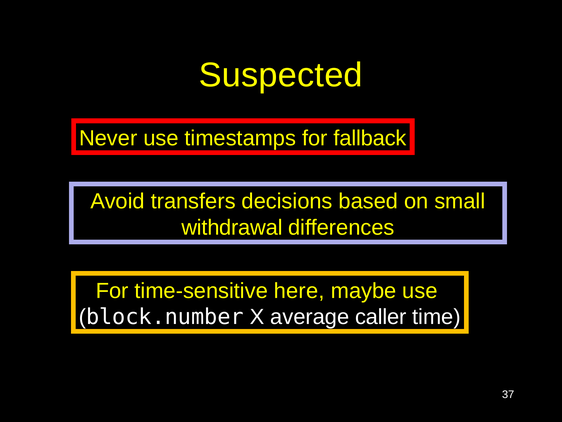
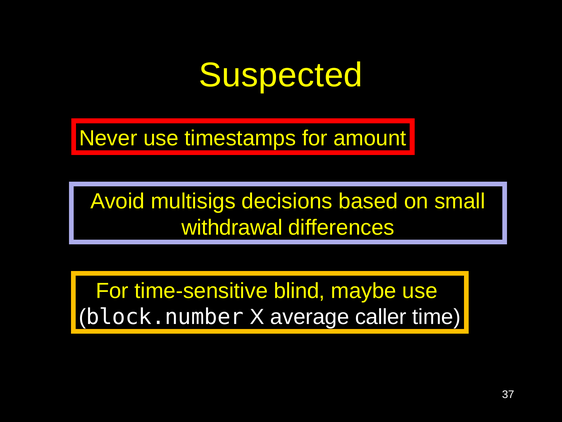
fallback: fallback -> amount (370, 138)
transfers: transfers -> multisigs (193, 201)
here: here -> blind (299, 290)
